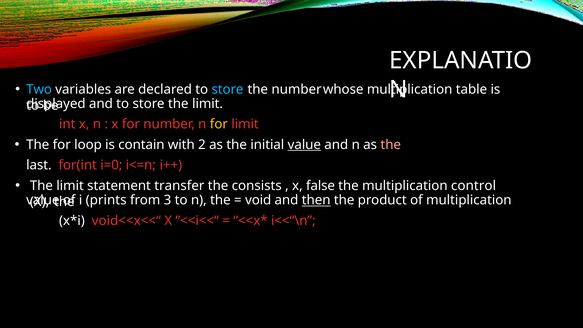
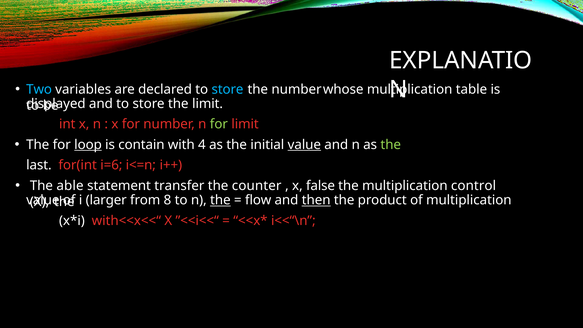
for colour: yellow -> light green (219, 124)
loop underline: none -> present (88, 145)
2: 2 -> 4 (202, 145)
the colour: pink -> light green (391, 145)
i=0: i=0 -> i=6 (111, 165)
limit: limit -> able (70, 186)
consists: consists -> counter (257, 186)
prints: prints -> larger (106, 200)
3: 3 -> 8 (167, 200)
the underline: none -> present (220, 200)
void: void -> flow (258, 200)
void<<x<<“: void<<x<<“ -> with<<x<<“ (126, 221)
